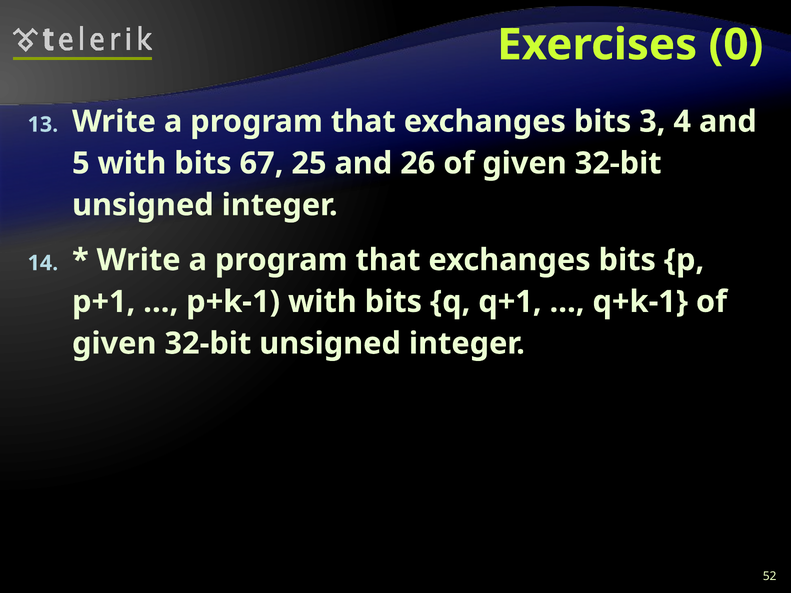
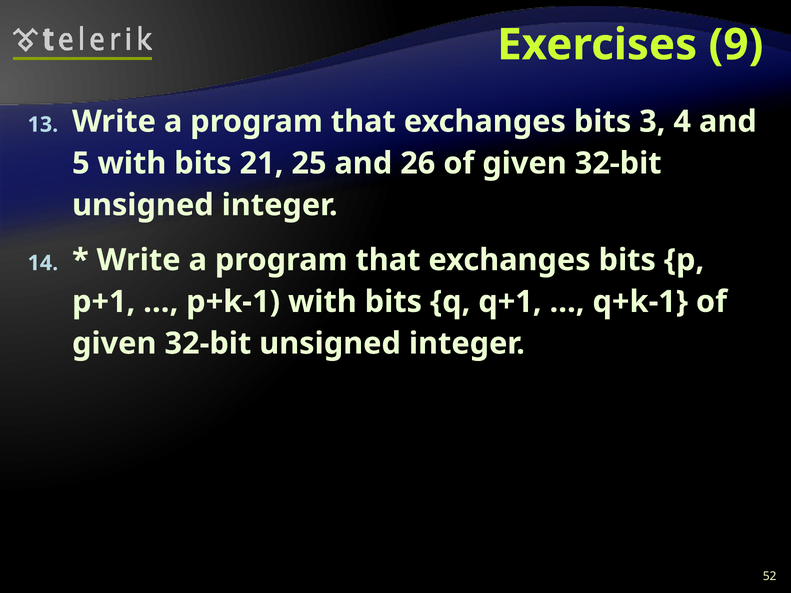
0: 0 -> 9 (736, 45)
67: 67 -> 21 (262, 163)
